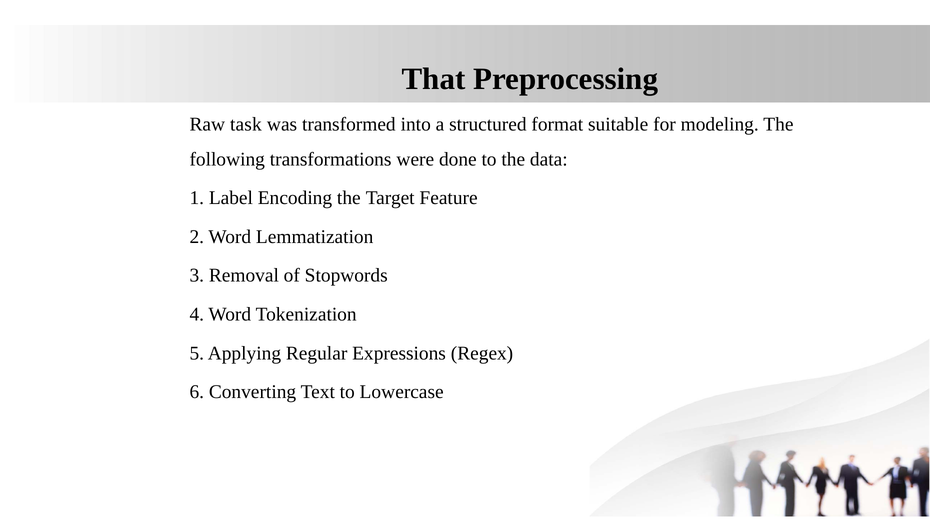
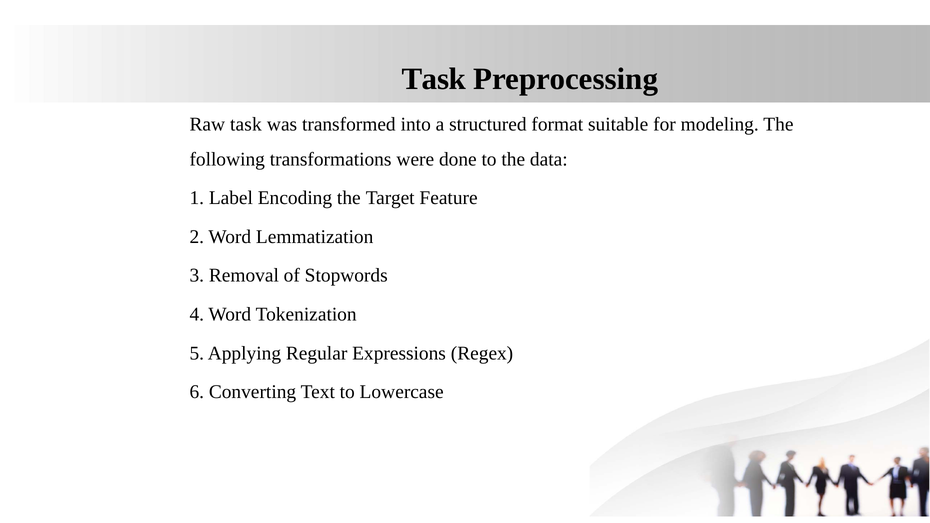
That: That -> Task (434, 79)
